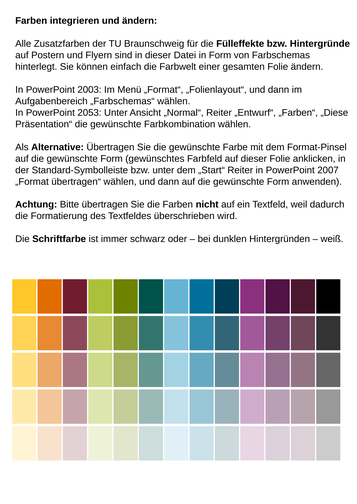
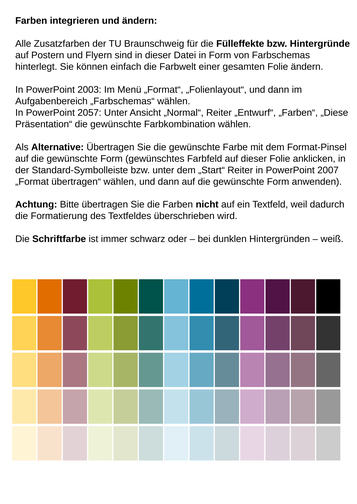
2053: 2053 -> 2057 (89, 113)
